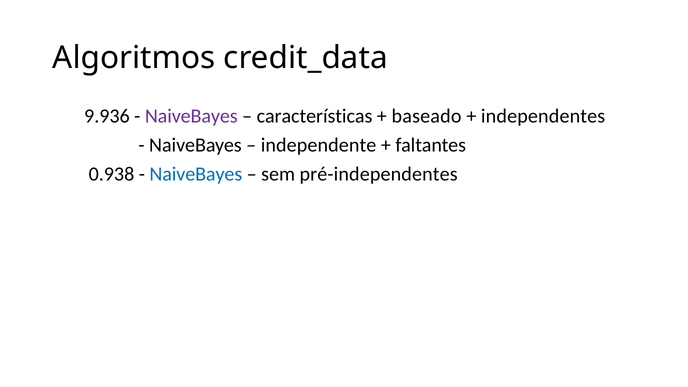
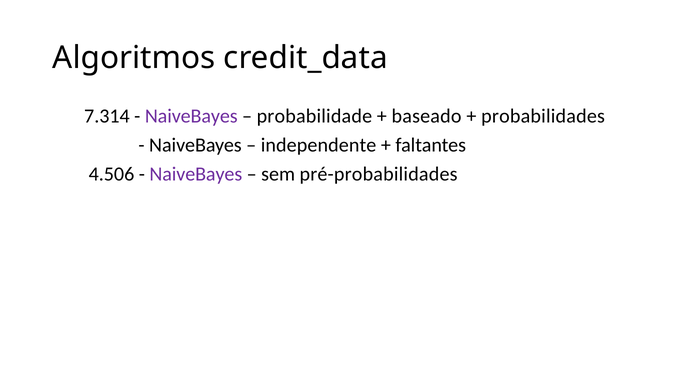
9.936: 9.936 -> 7.314 (107, 116)
características: características -> probabilidade (314, 116)
independentes: independentes -> probabilidades (543, 116)
0.938: 0.938 -> 4.506 (111, 174)
NaiveBayes colour: blue -> purple (196, 174)
pré-independentes: pré-independentes -> pré-probabilidades (379, 174)
